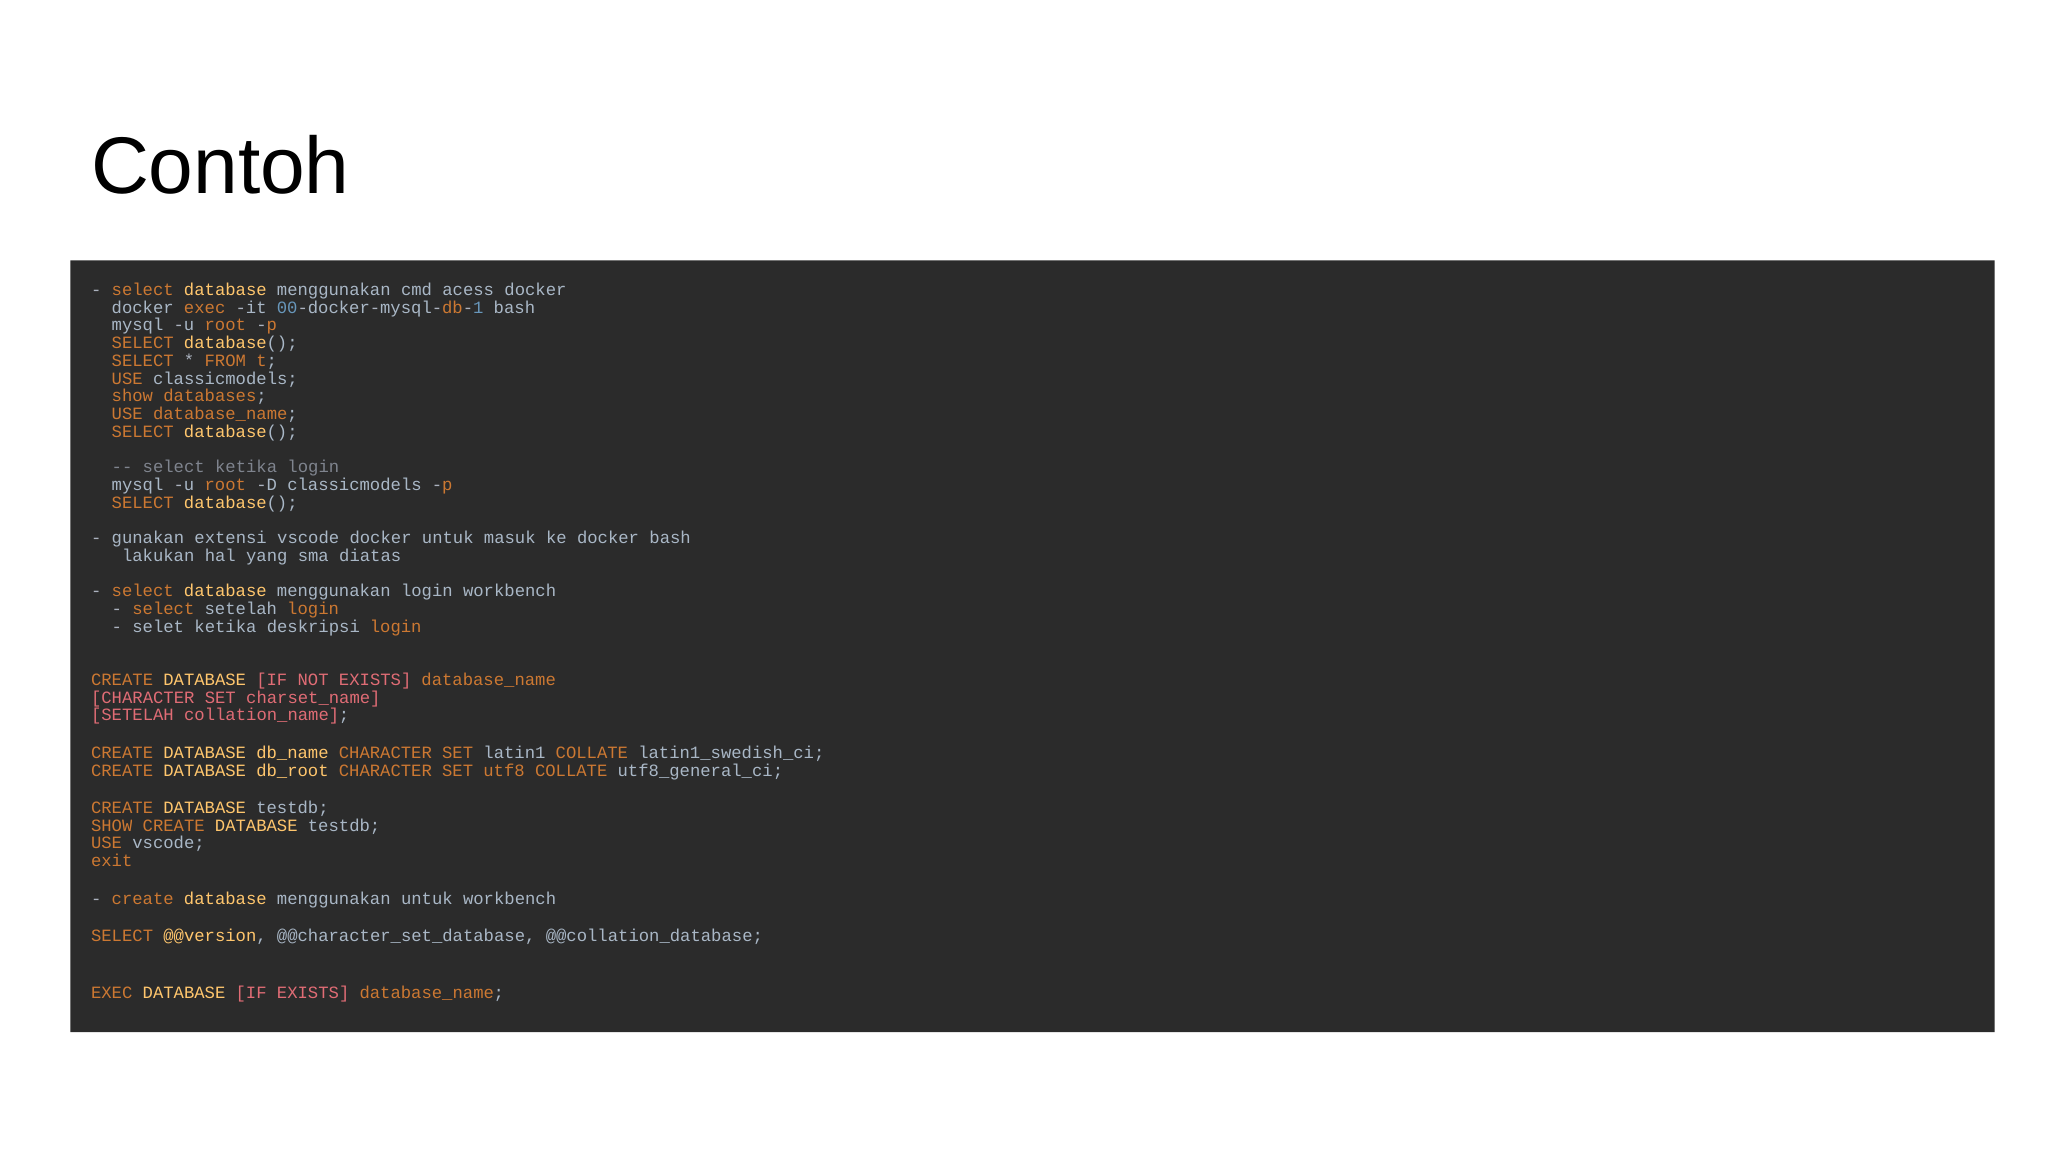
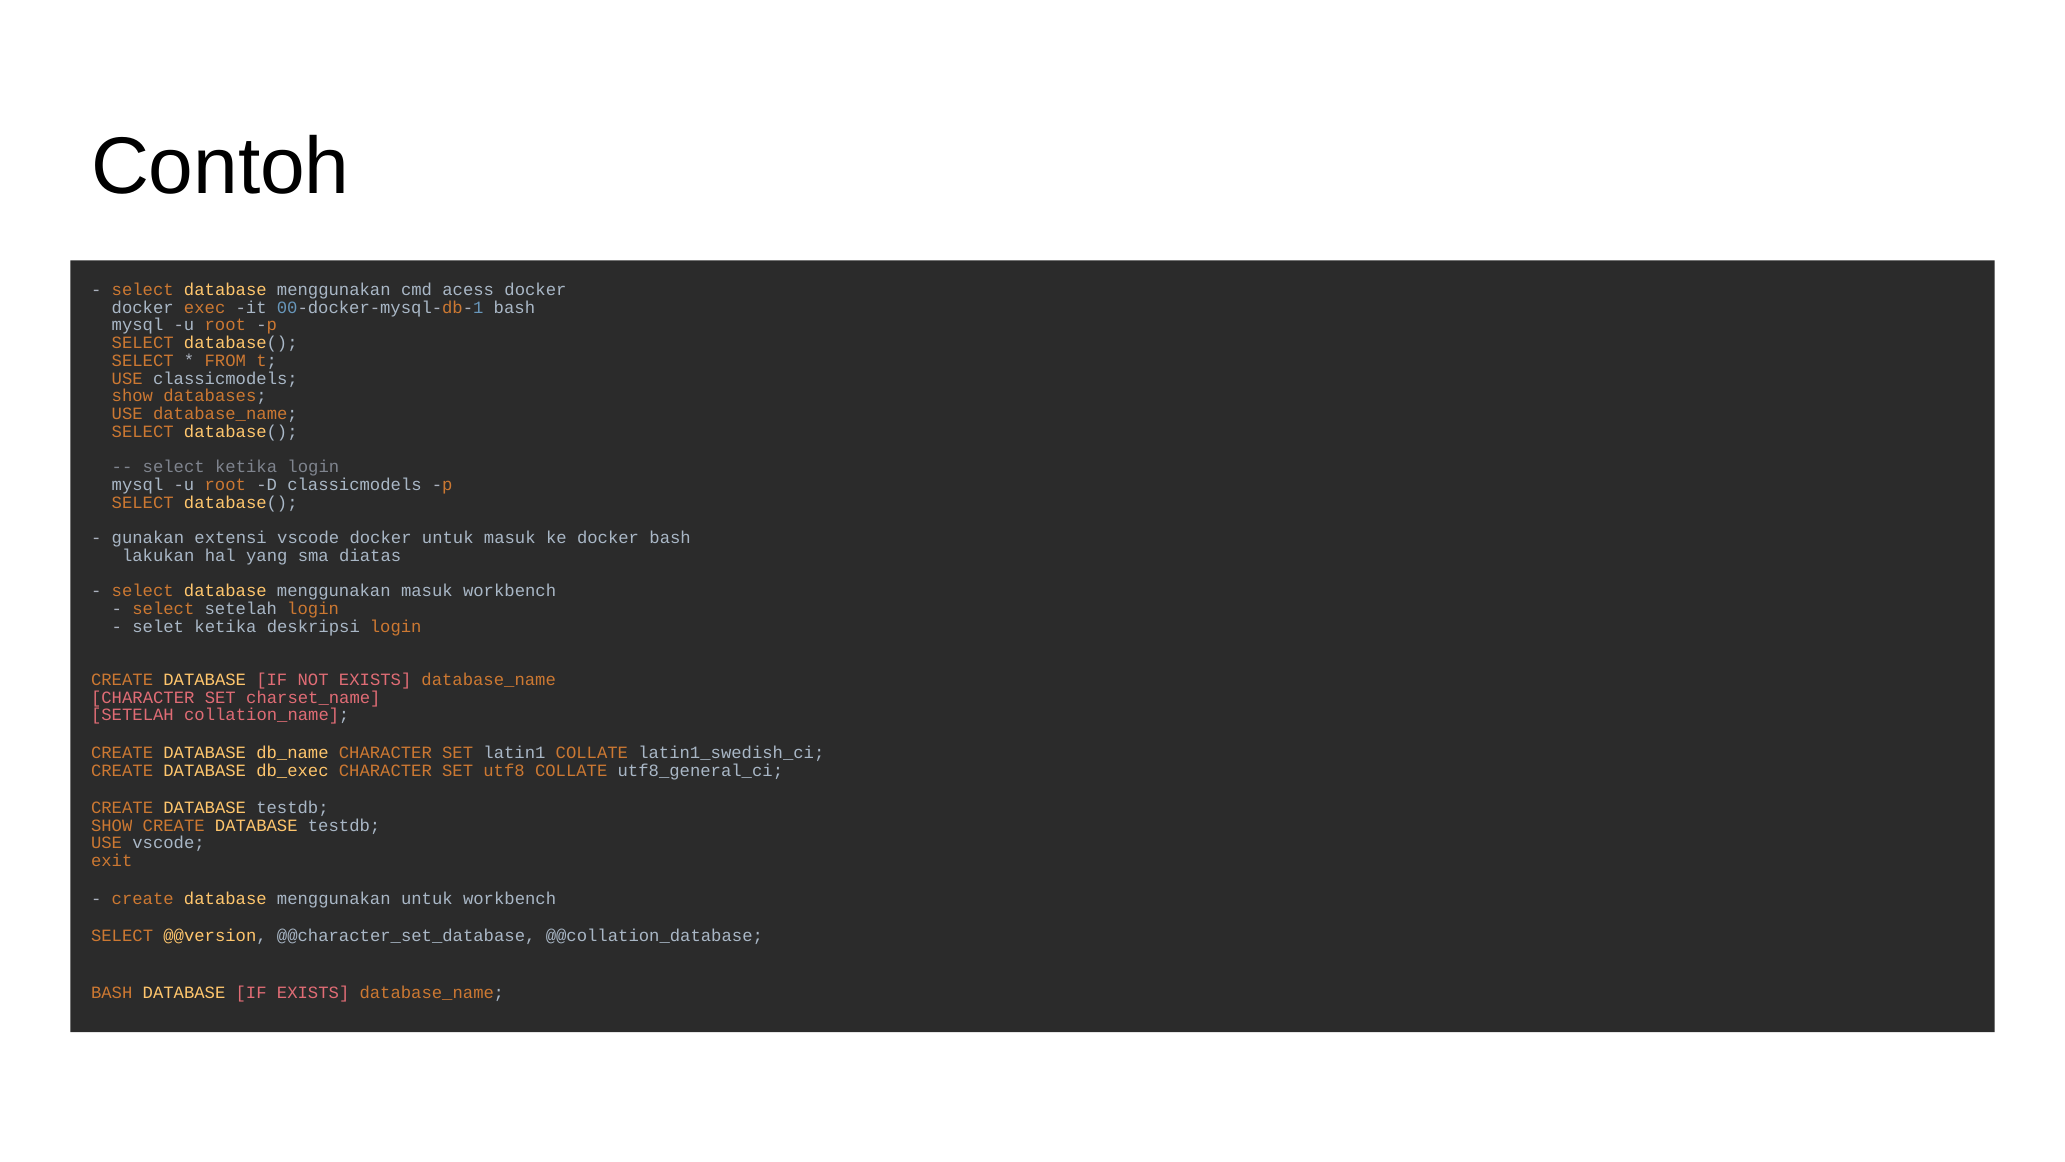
menggunakan login: login -> masuk (427, 591)
db_root: db_root -> db_exec (292, 770)
EXEC: EXEC -> BASH (112, 993)
